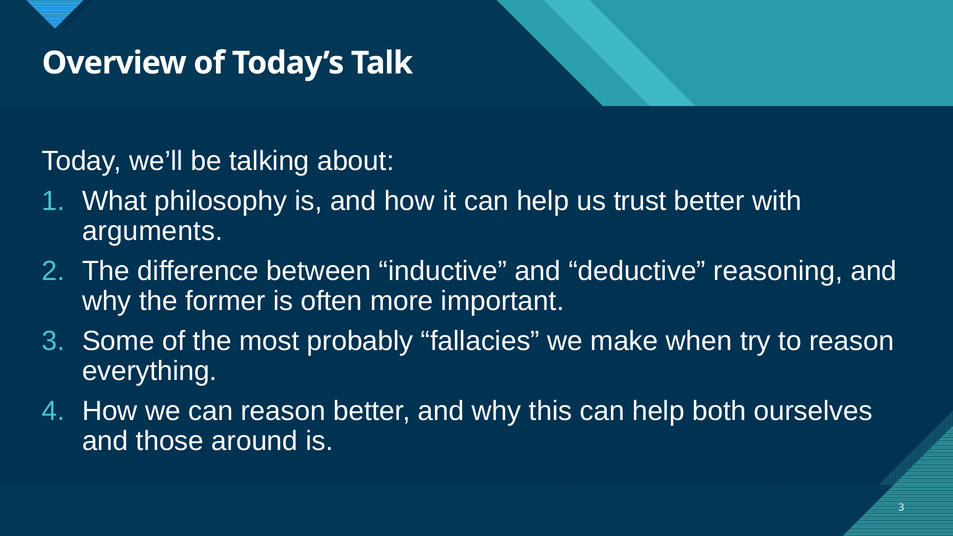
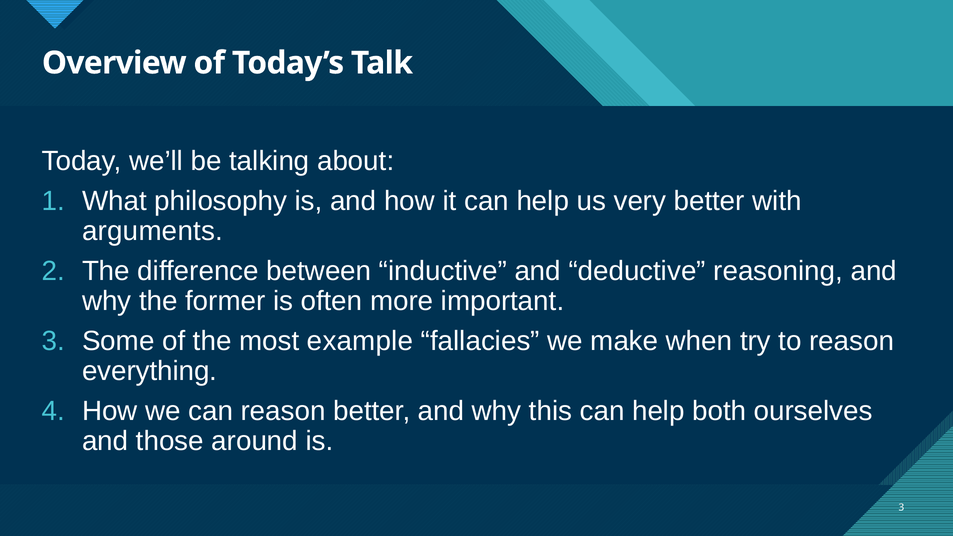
trust: trust -> very (640, 201)
probably: probably -> example (360, 341)
